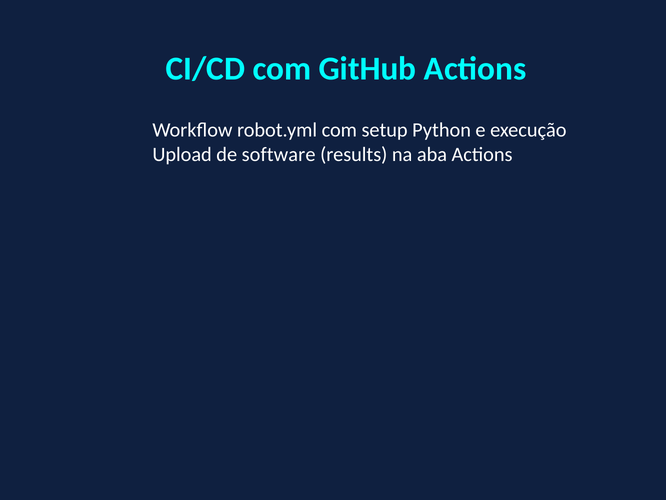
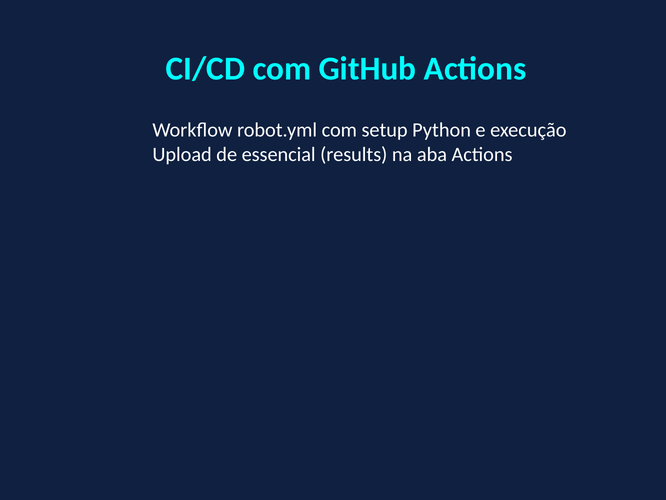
software: software -> essencial (279, 155)
